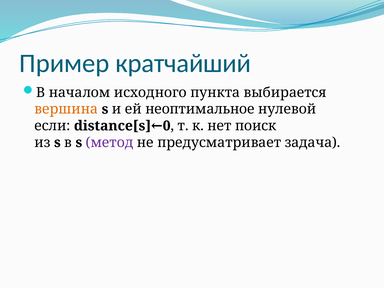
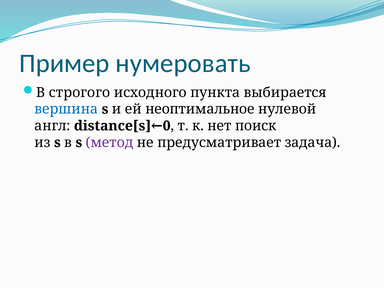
кратчайший: кратчайший -> нумеровать (183, 63)
началом: началом -> строгого (80, 92)
вершина colour: orange -> blue (66, 109)
если: если -> англ (52, 126)
